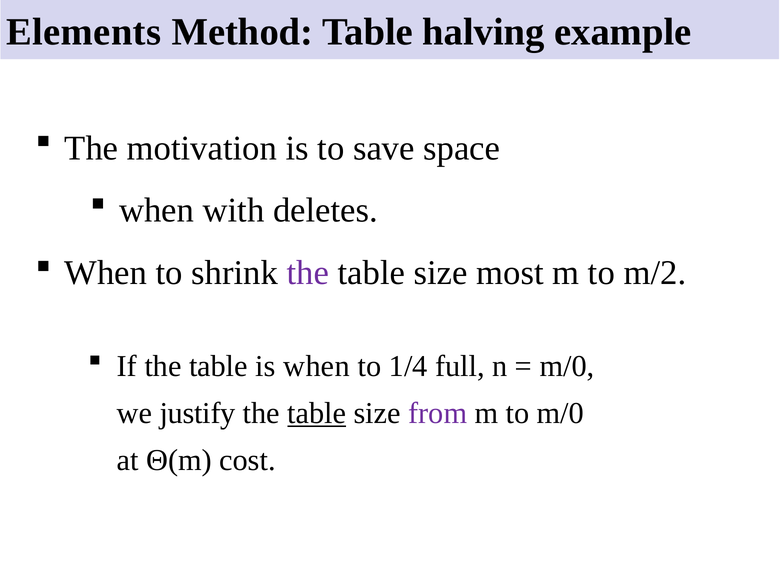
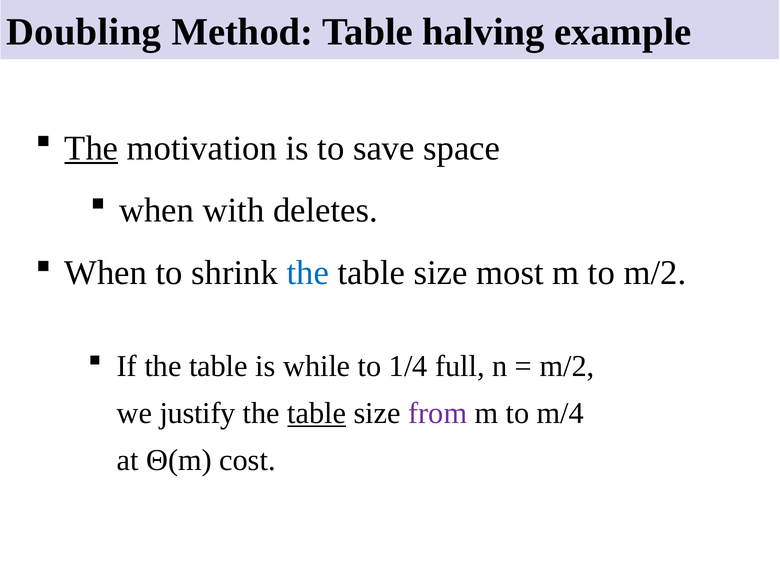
Elements: Elements -> Doubling (84, 32)
The underline: none -> present (91, 148)
the colour: purple -> blue (308, 273)
is when: when -> while (317, 366)
m/0: m/0 -> m/2 (567, 366)
to m/0: m/0 -> m/4 (560, 413)
